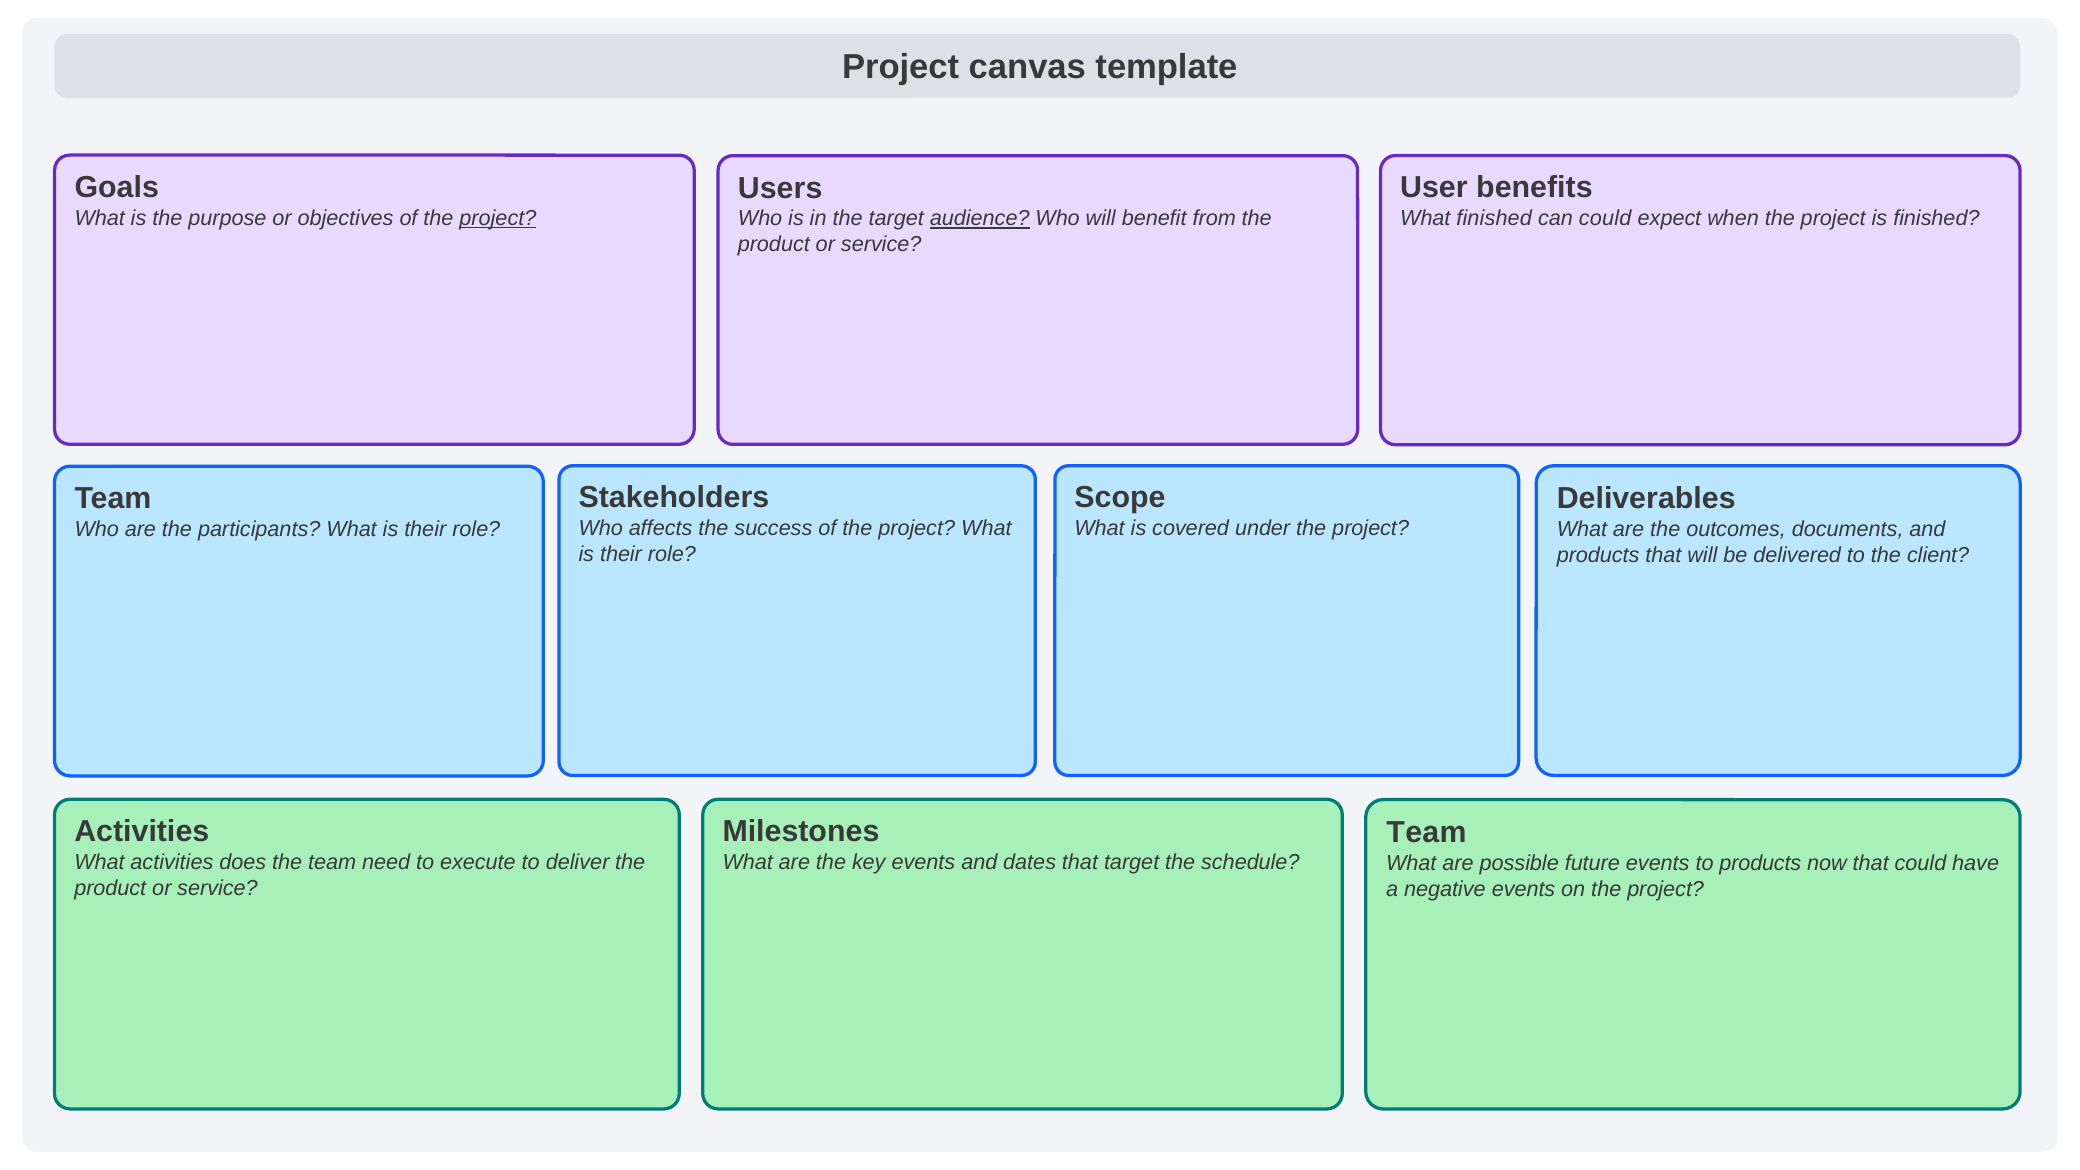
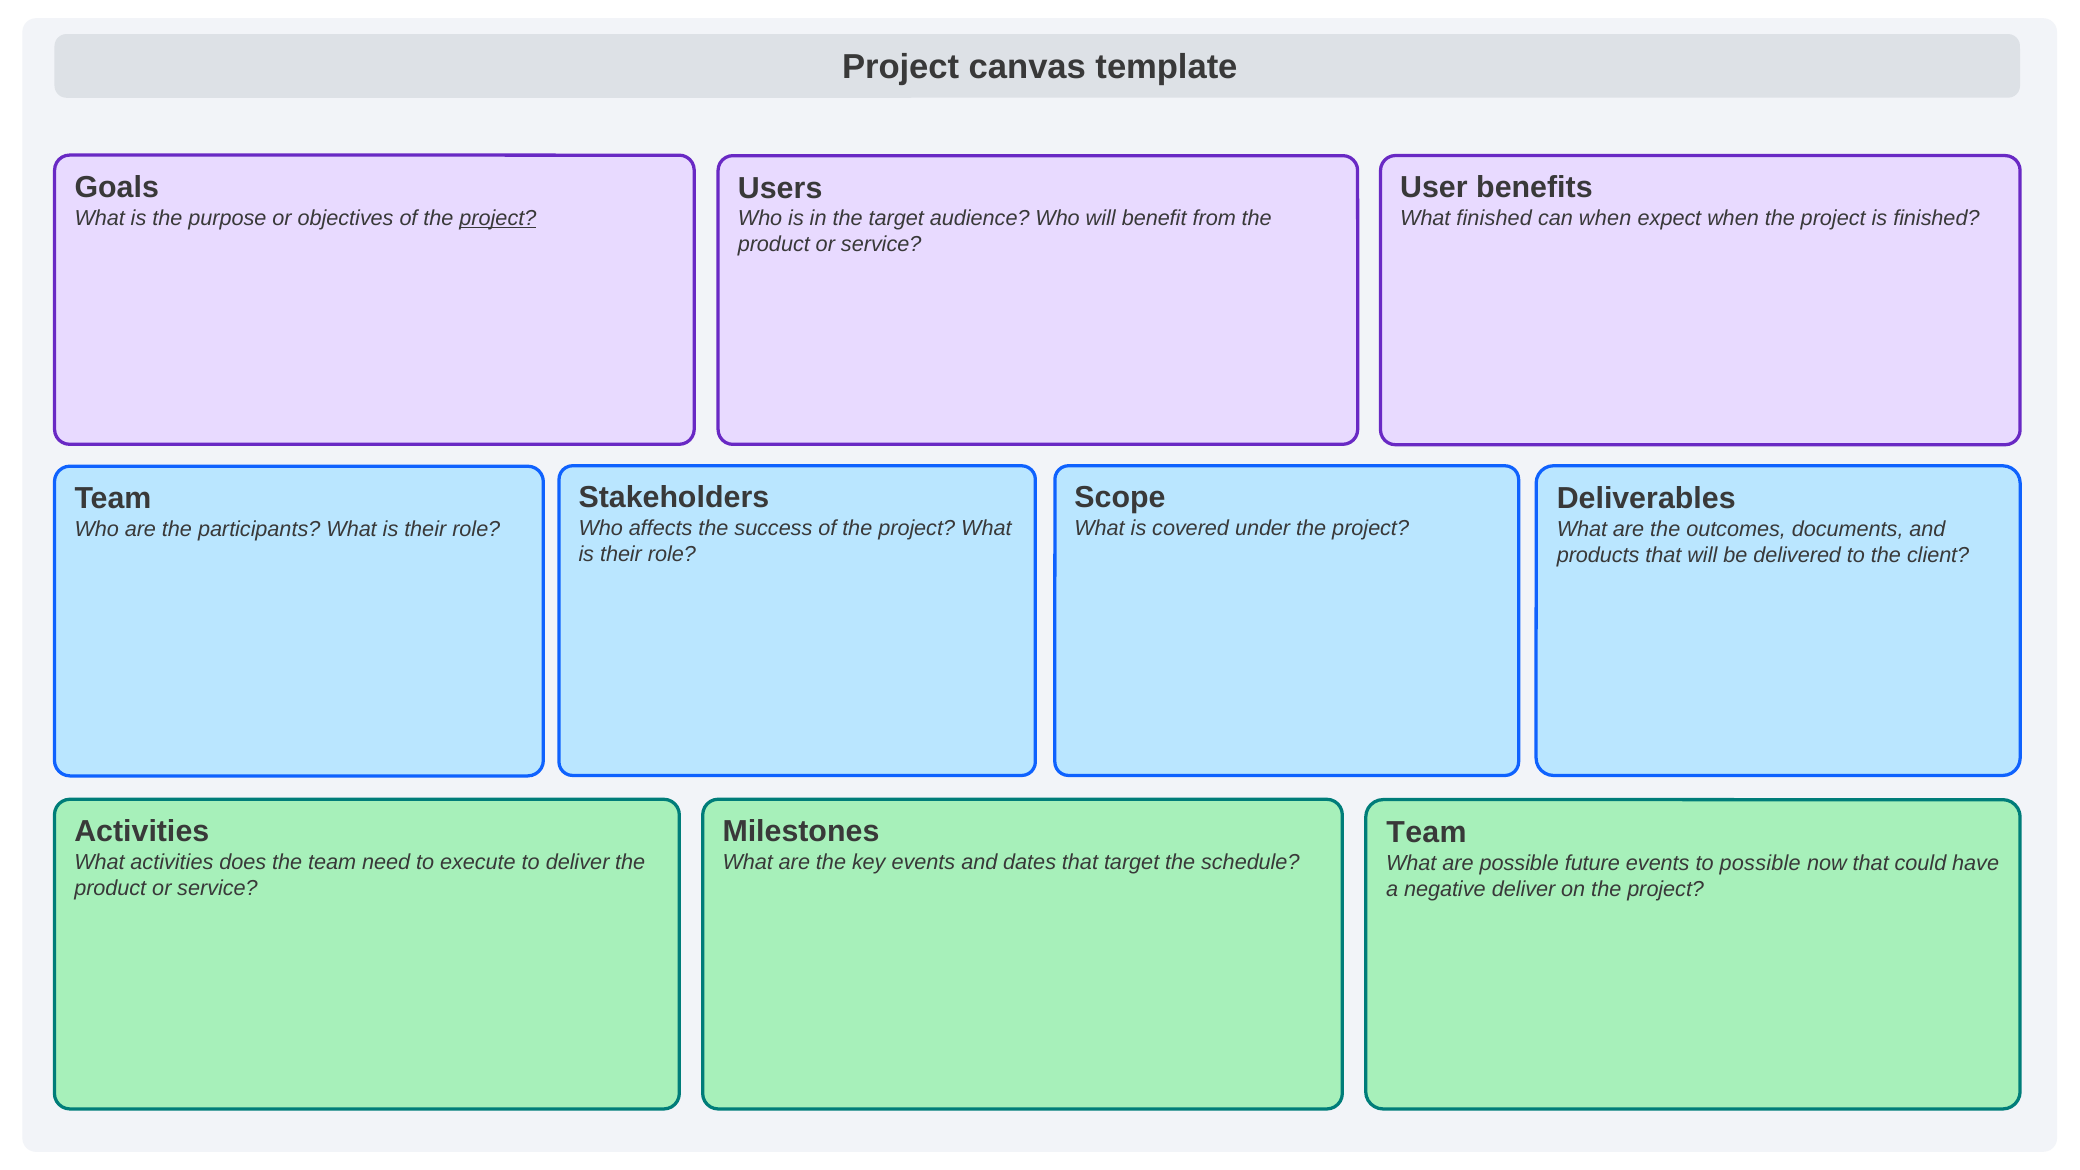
audience underline: present -> none (980, 219)
can could: could -> when (1605, 219)
to products: products -> possible (1760, 863)
negative events: events -> deliver (1524, 889)
